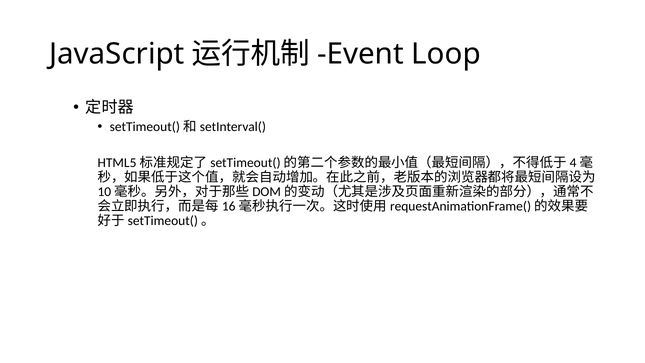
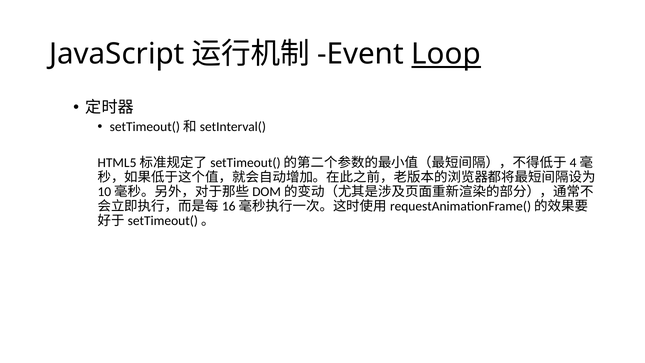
Loop underline: none -> present (446, 54)
